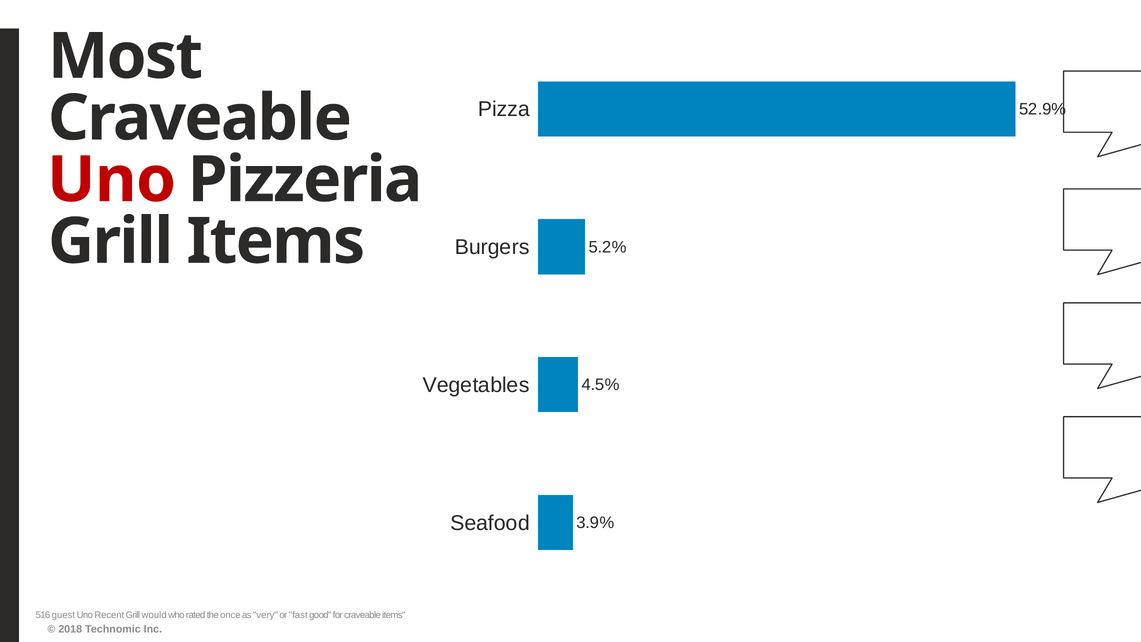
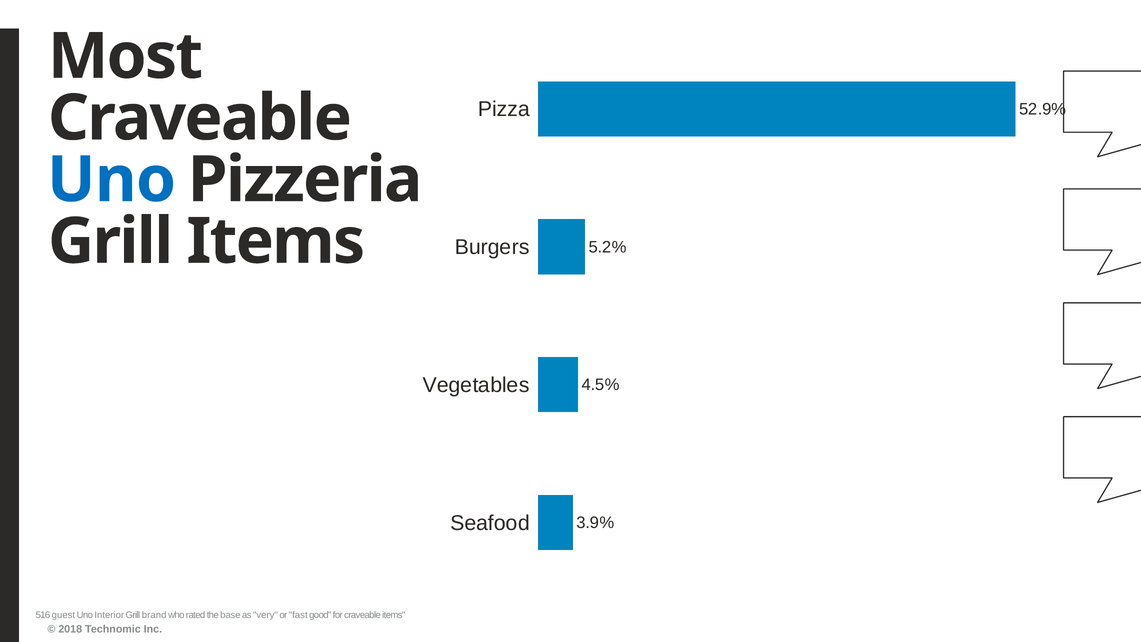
Uno colour: red -> blue (112, 180)
Recent: Recent -> Interior (109, 615)
would: would -> brand (154, 615)
once: once -> base (230, 615)
